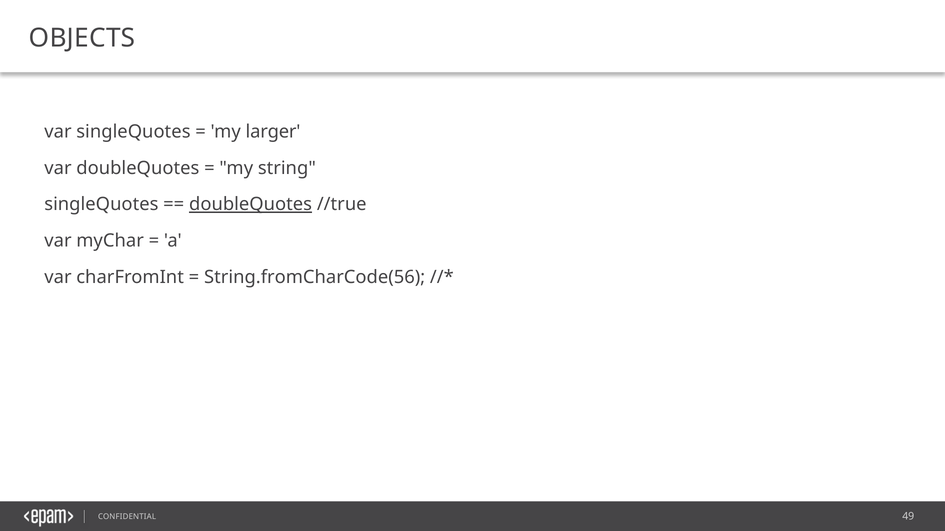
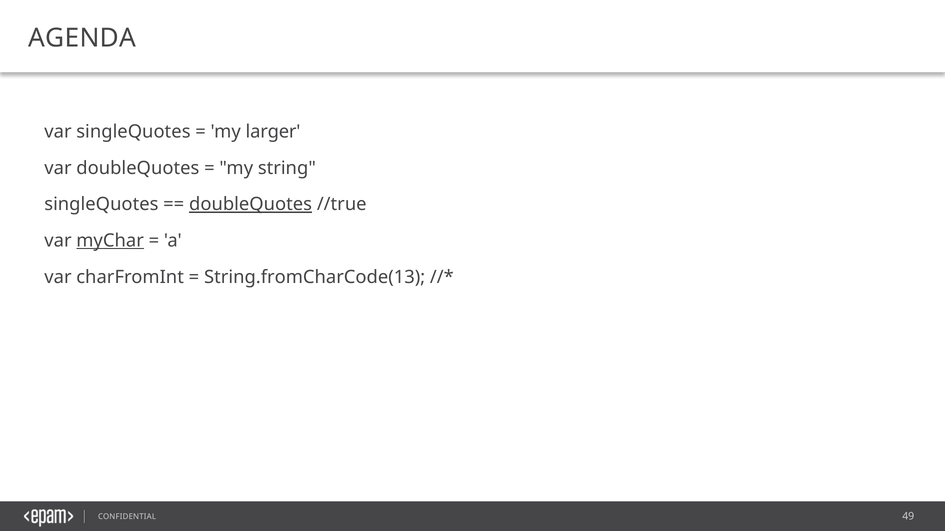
OBJECTS: OBJECTS -> AGENDA (82, 38)
myChar underline: none -> present (110, 241)
String.fromCharCode(56: String.fromCharCode(56 -> String.fromCharCode(13 (315, 277)
